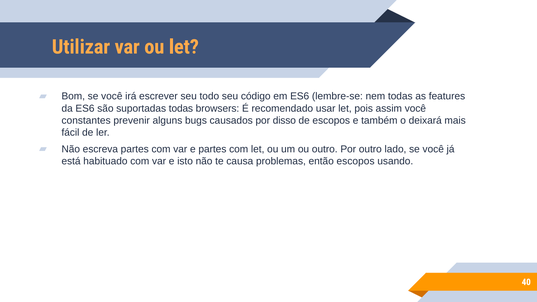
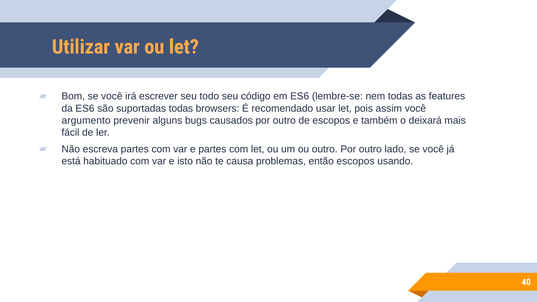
constantes: constantes -> argumento (86, 121)
causados por disso: disso -> outro (284, 121)
